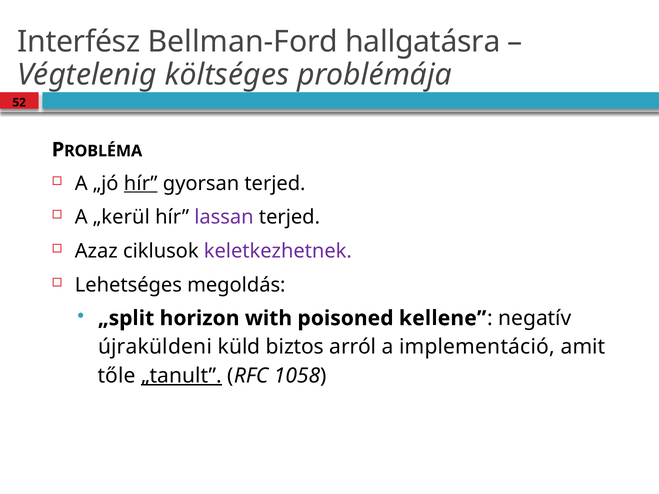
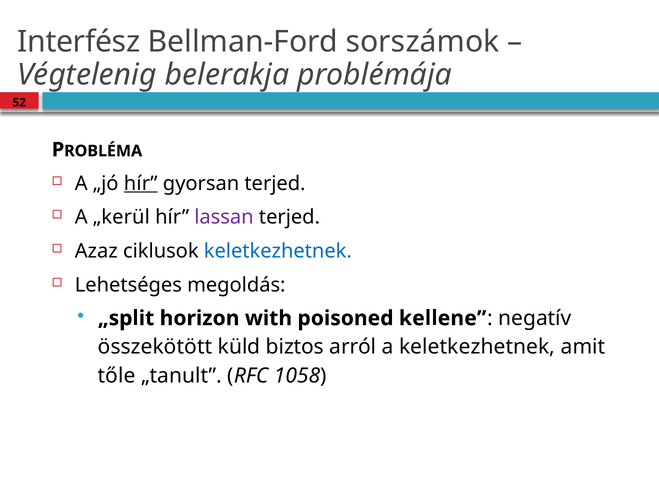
hallgatásra: hallgatásra -> sorszámok (423, 42)
költséges: költséges -> belerakja (227, 75)
keletkezhetnek colour: purple -> blue (278, 251)
újraküldeni: újraküldeni -> összekötött (155, 347)
a implementáció: implementáció -> keletkezhetnek (477, 347)
„tanult underline: present -> none (181, 376)
